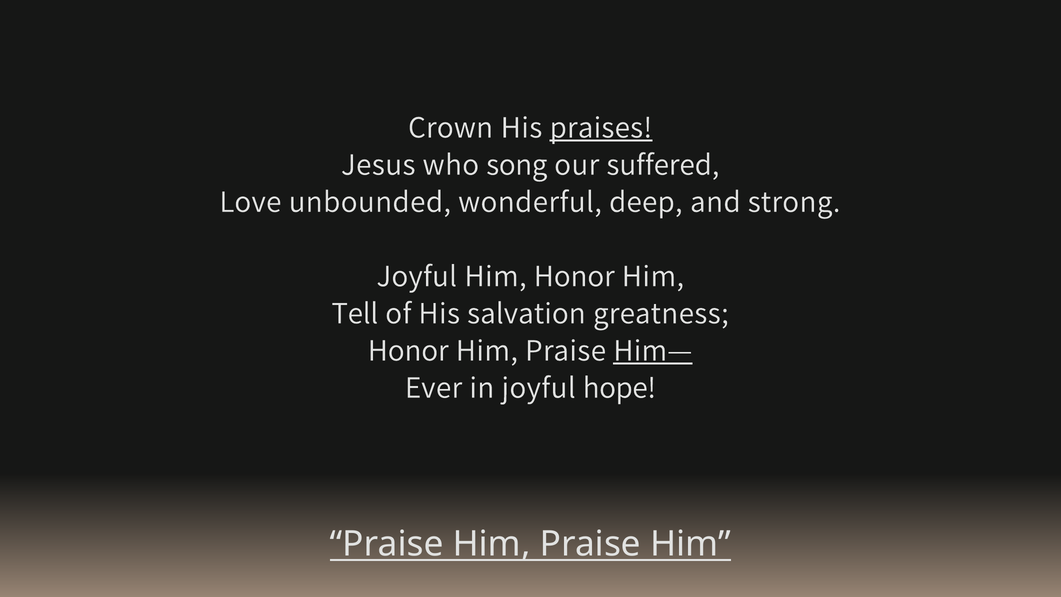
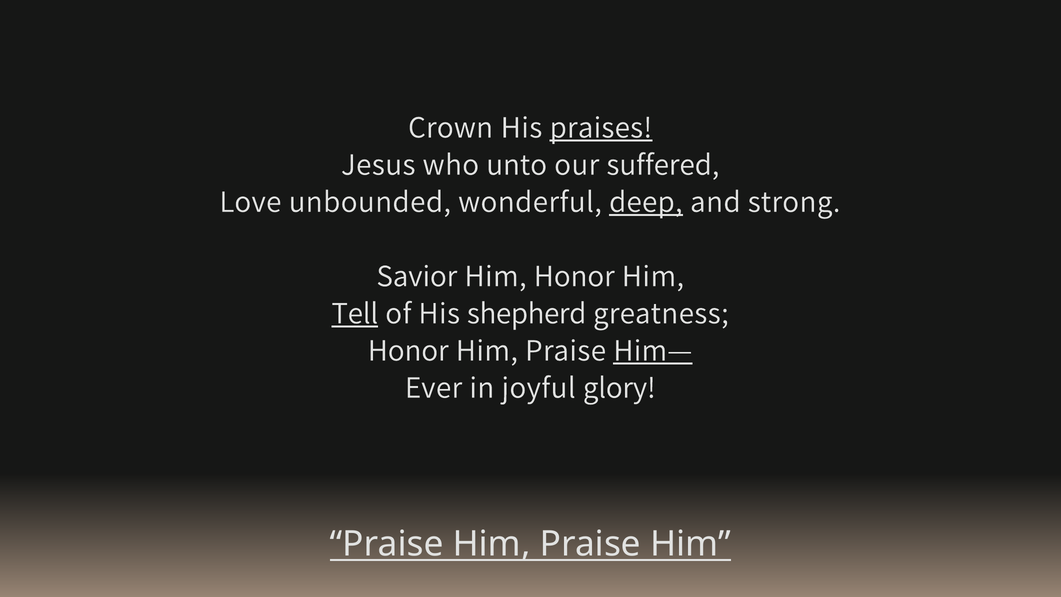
song: song -> unto (517, 164)
deep underline: none -> present (646, 202)
Joyful: Joyful -> Savior (417, 276)
Tell underline: none -> present (355, 313)
salvation: salvation -> shepherd (527, 313)
hope: hope -> glory (619, 387)
